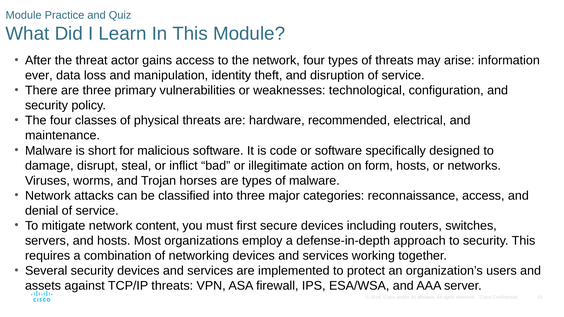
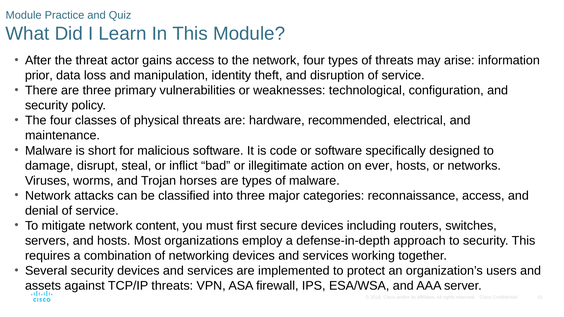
ever: ever -> prior (39, 76)
form: form -> ever (379, 166)
